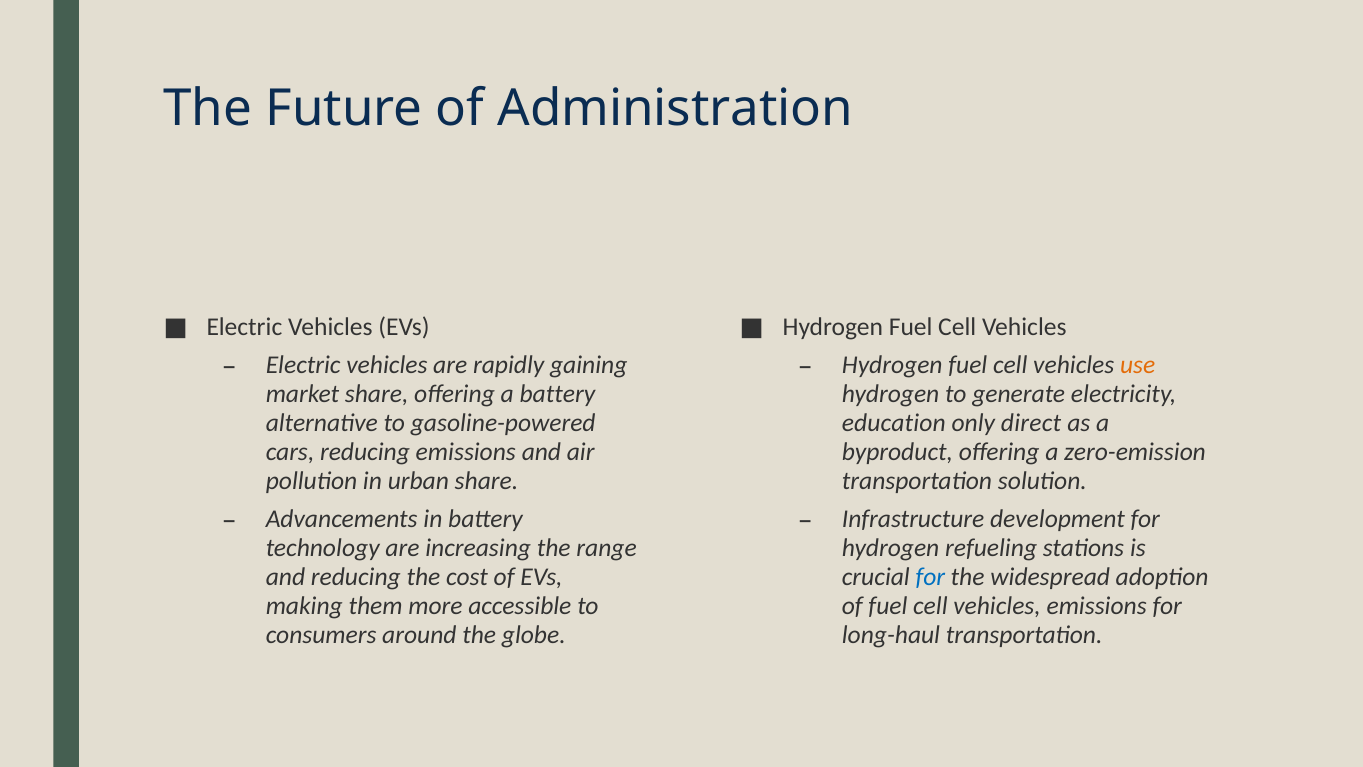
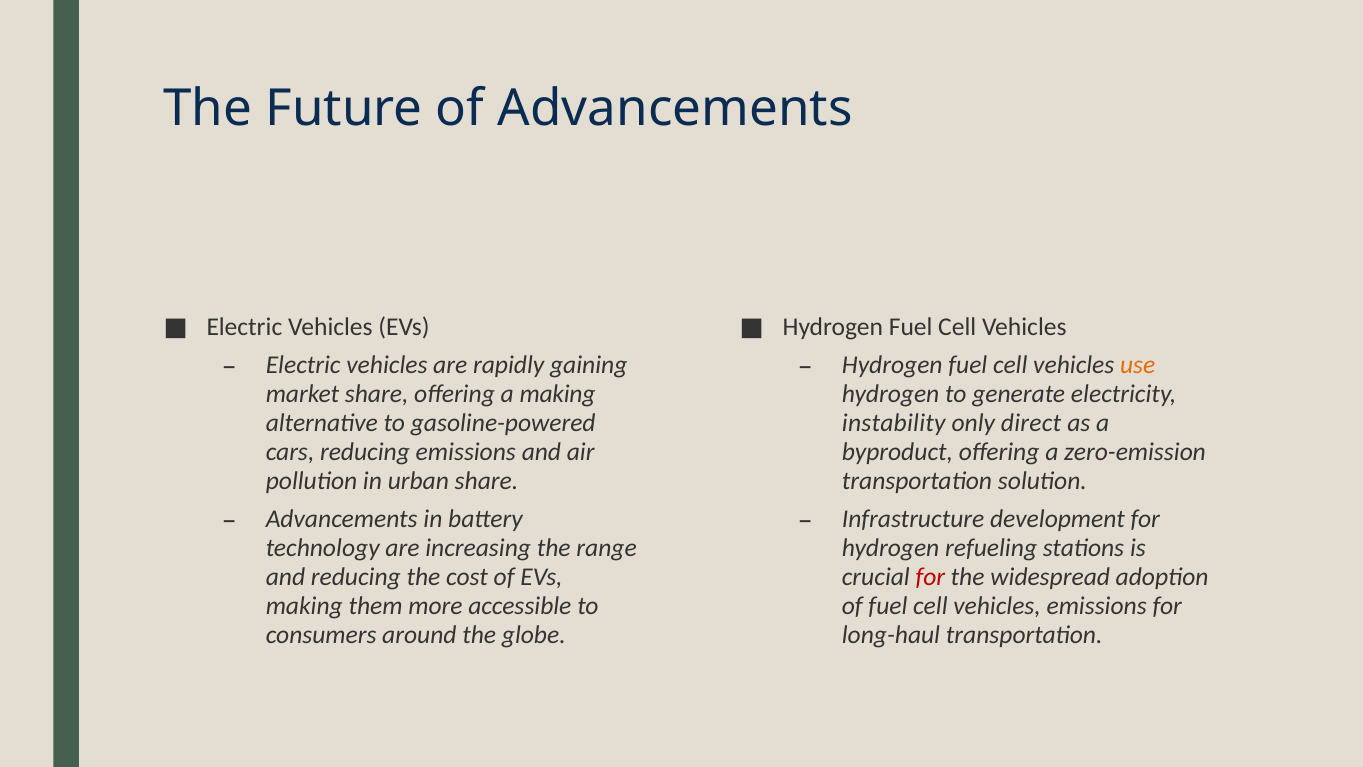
of Administration: Administration -> Advancements (675, 109)
a battery: battery -> making (558, 394)
education: education -> instability (894, 423)
for colour: blue -> red (930, 577)
